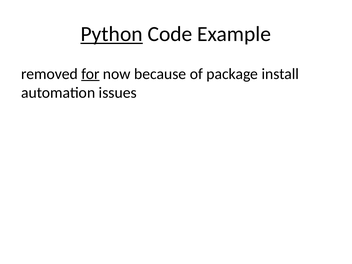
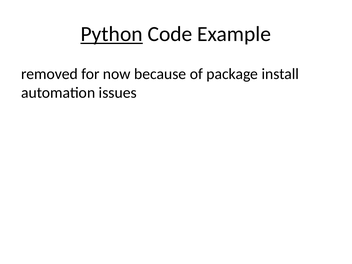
for underline: present -> none (90, 74)
